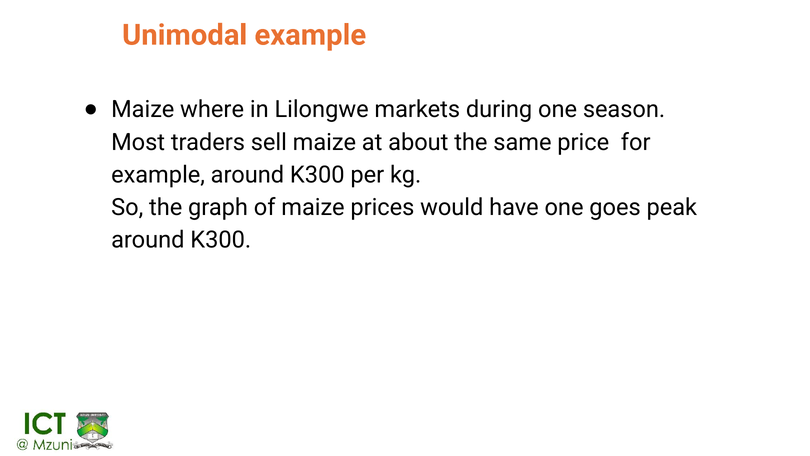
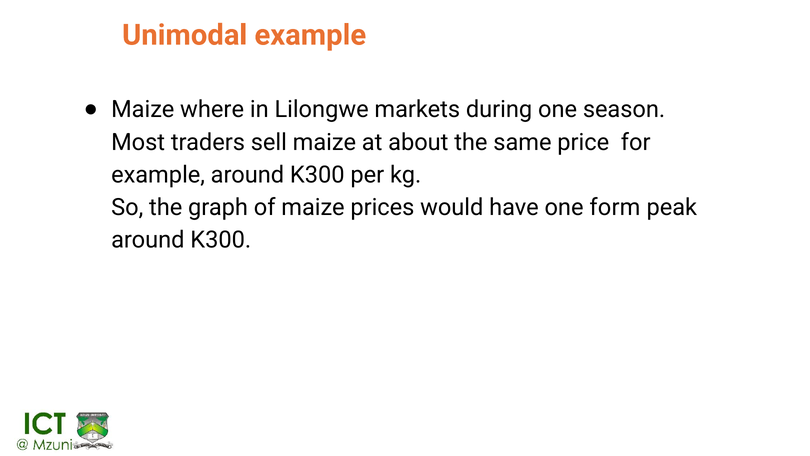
goes: goes -> form (615, 207)
